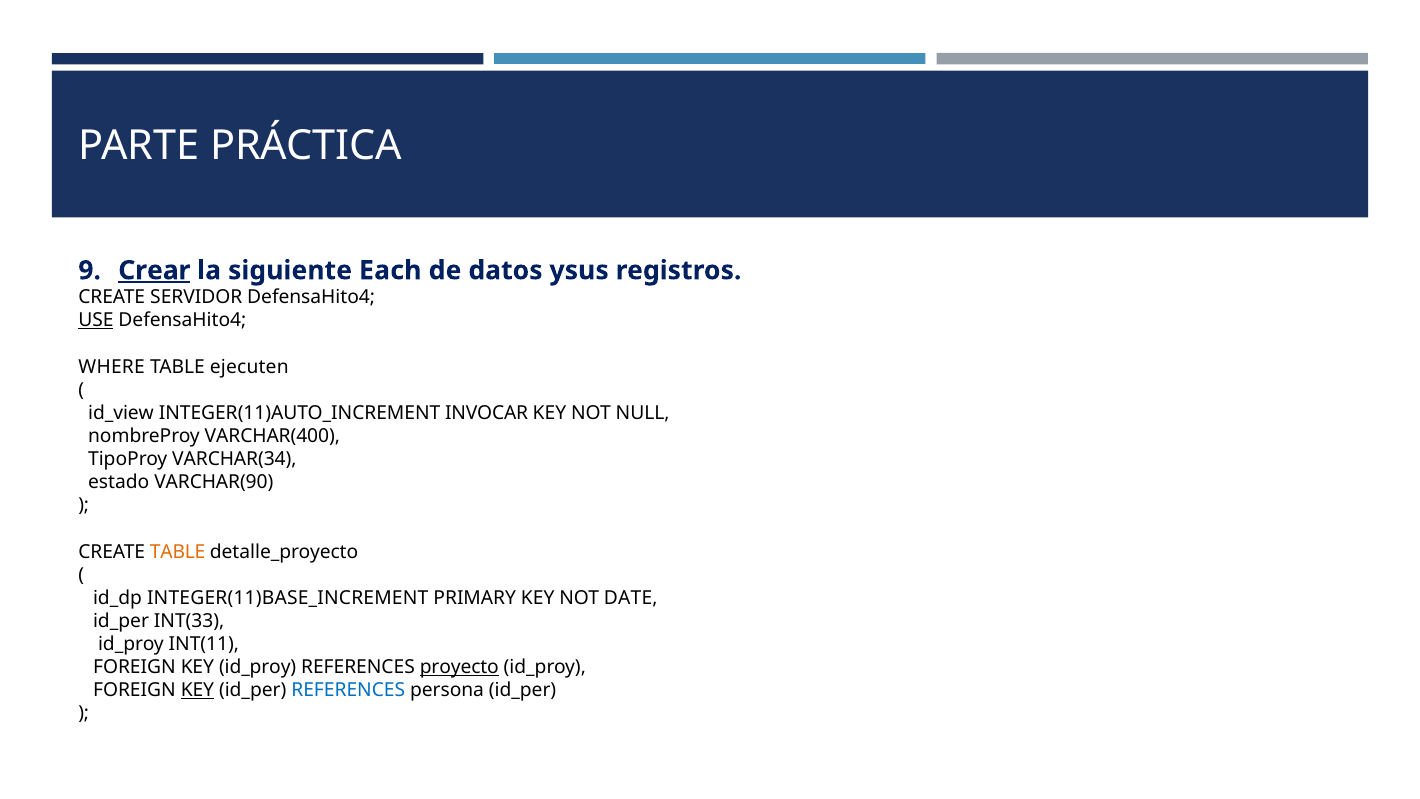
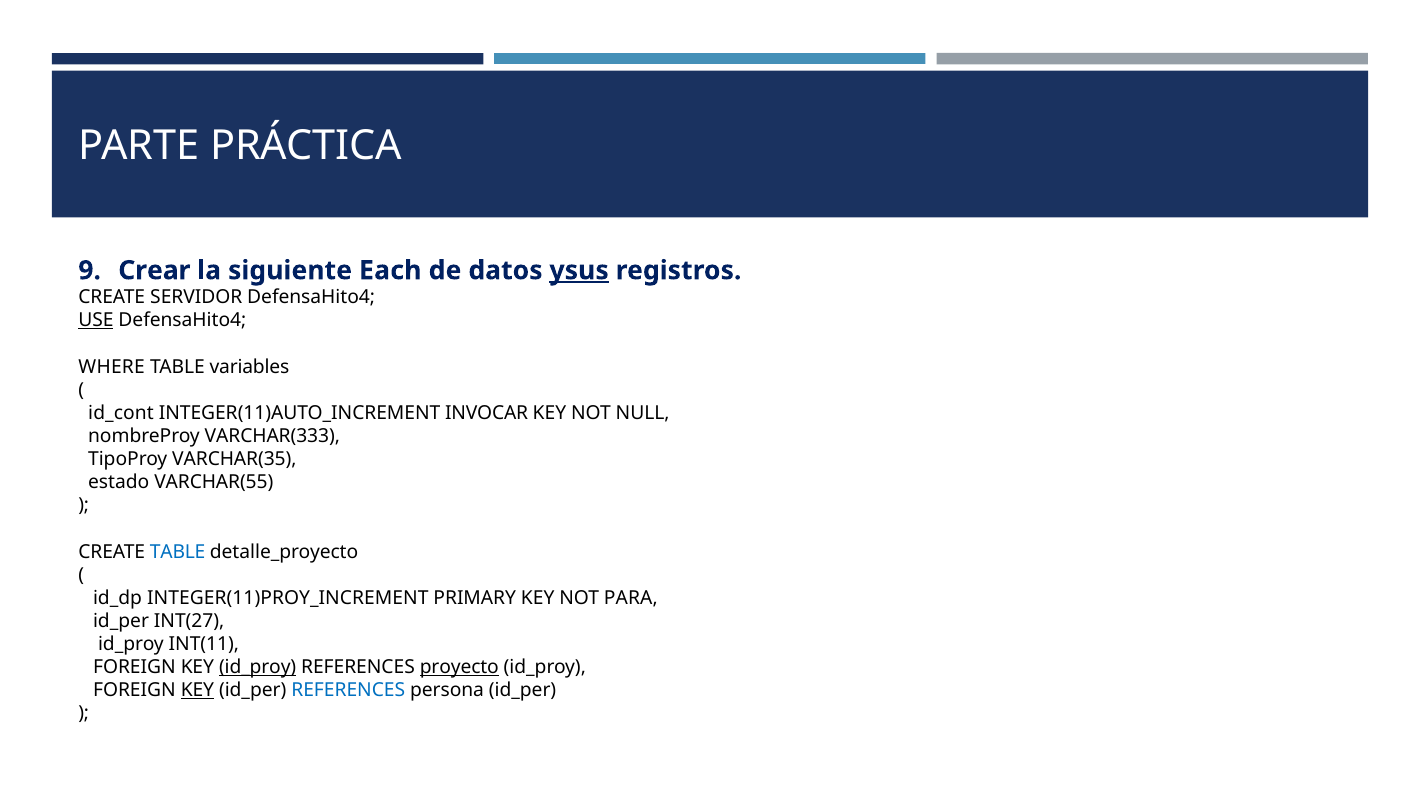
Crear underline: present -> none (154, 270)
ysus underline: none -> present (579, 270)
ejecuten: ejecuten -> variables (249, 367)
id_view: id_view -> id_cont (121, 413)
VARCHAR(400: VARCHAR(400 -> VARCHAR(333 (272, 436)
VARCHAR(34: VARCHAR(34 -> VARCHAR(35 (234, 459)
VARCHAR(90: VARCHAR(90 -> VARCHAR(55 (214, 482)
TABLE colour: orange -> blue (178, 552)
INTEGER(11)BASE_INCREMENT: INTEGER(11)BASE_INCREMENT -> INTEGER(11)PROY_INCREMENT (288, 598)
DATE: DATE -> PARA (631, 598)
INT(33: INT(33 -> INT(27 (189, 621)
id_proy underline: none -> present (258, 667)
